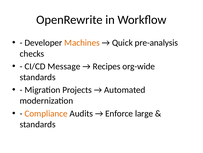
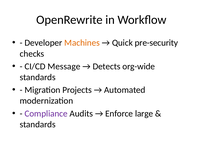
pre-analysis: pre-analysis -> pre-security (156, 43)
Recipes: Recipes -> Detects (107, 66)
Compliance colour: orange -> purple (46, 113)
